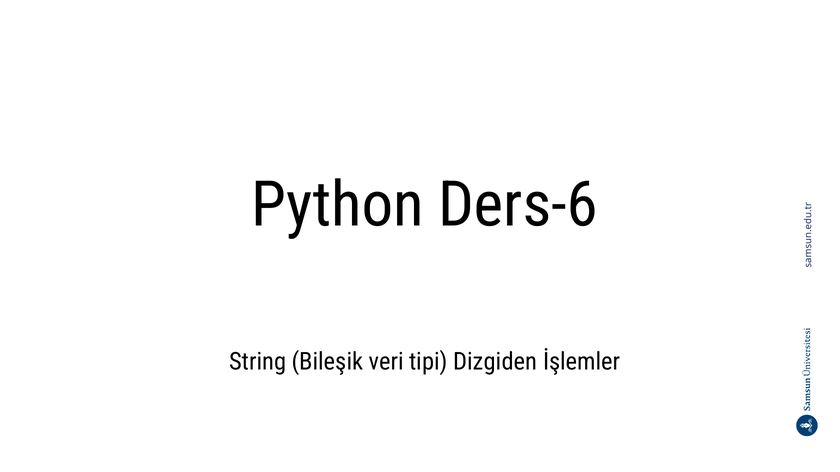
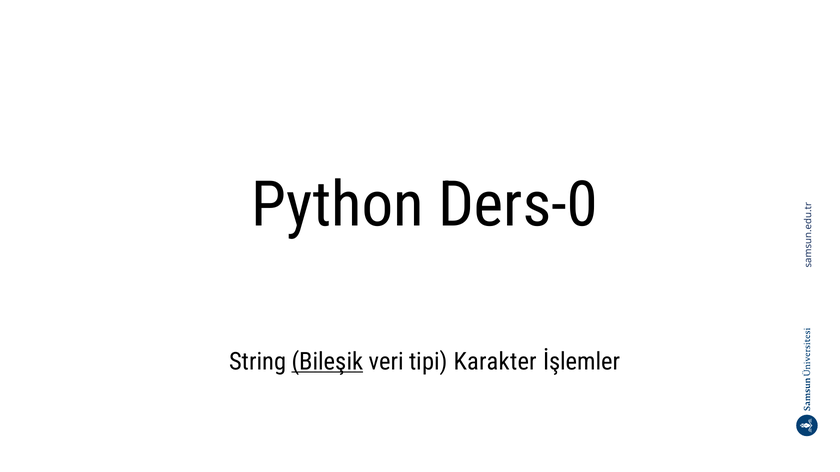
Ders-6: Ders-6 -> Ders-0 (518, 205)
Bileşik underline: none -> present (327, 362)
Dizgiden: Dizgiden -> Karakter (495, 362)
